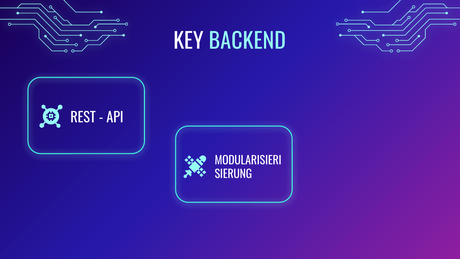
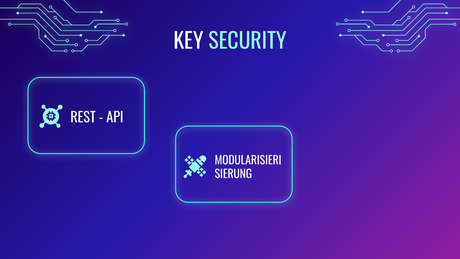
BACKEND: BACKEND -> SECURITY (247, 42)
